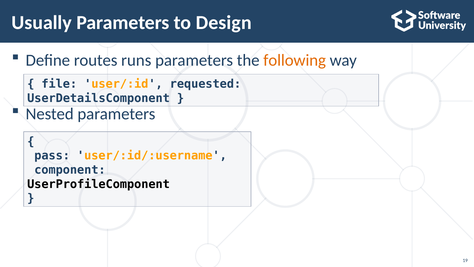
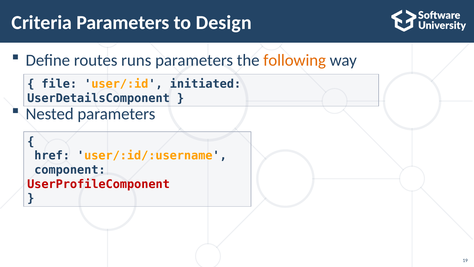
Usually: Usually -> Criteria (42, 22)
requested: requested -> initiated (205, 84)
pass: pass -> href (52, 155)
UserProfileComponent colour: black -> red (98, 184)
